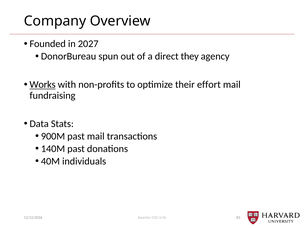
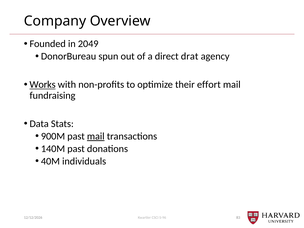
2027: 2027 -> 2049 (88, 44)
they: they -> drat (190, 56)
mail underline: none -> present (96, 136)
